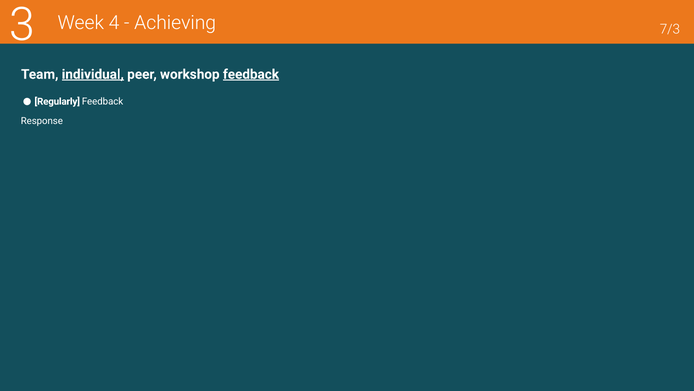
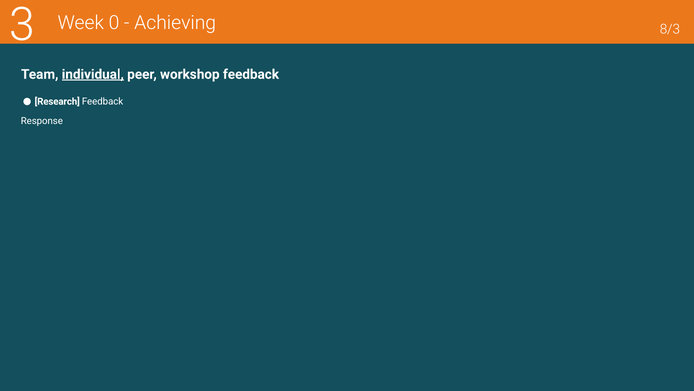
4: 4 -> 0 (114, 23)
7/3: 7/3 -> 8/3 (670, 29)
feedback underline: present -> none (251, 74)
Regularly: Regularly -> Research (57, 101)
